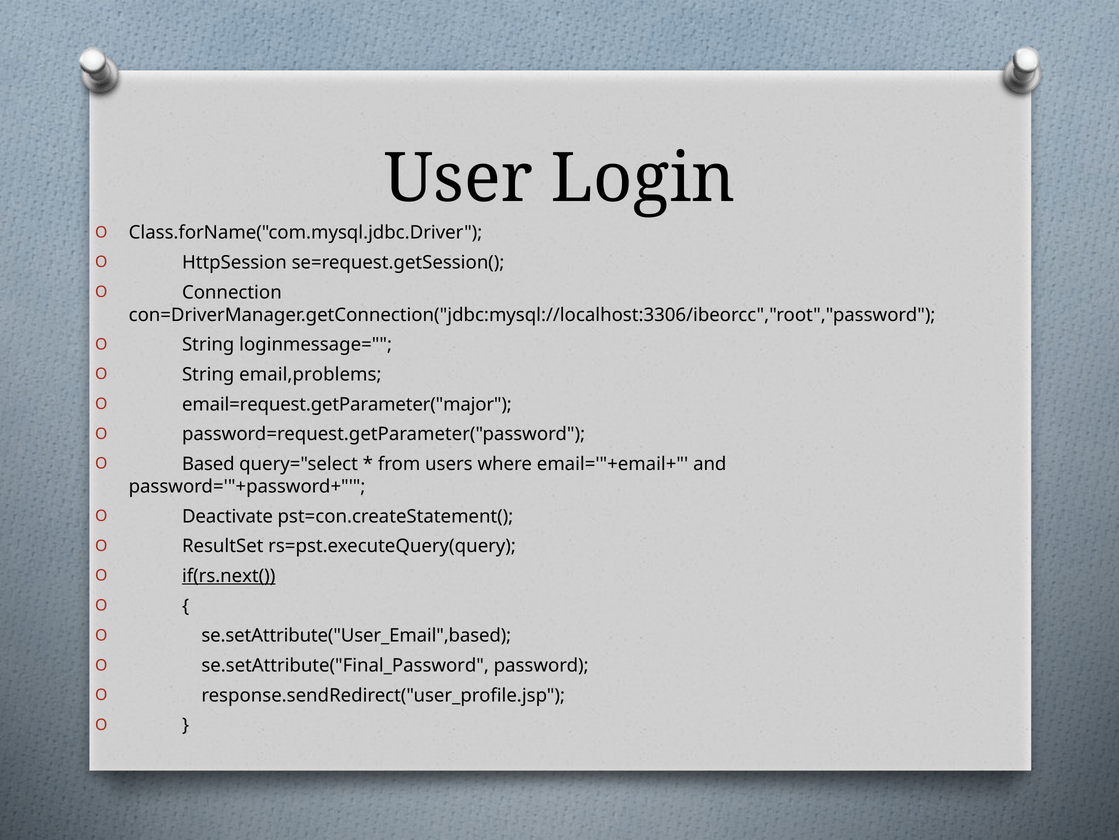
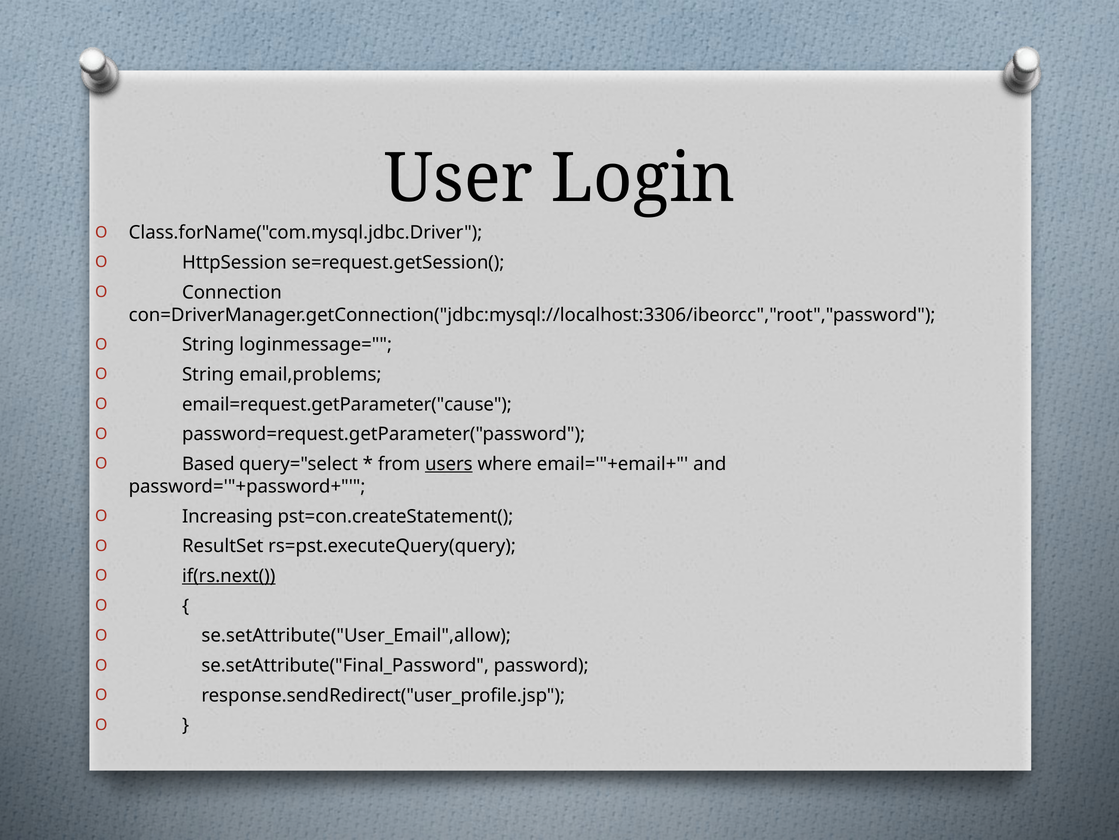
email=request.getParameter("major: email=request.getParameter("major -> email=request.getParameter("cause (347, 404)
users underline: none -> present (449, 464)
Deactivate: Deactivate -> Increasing (227, 516)
se.setAttribute("User_Email",based: se.setAttribute("User_Email",based -> se.setAttribute("User_Email",allow (356, 635)
